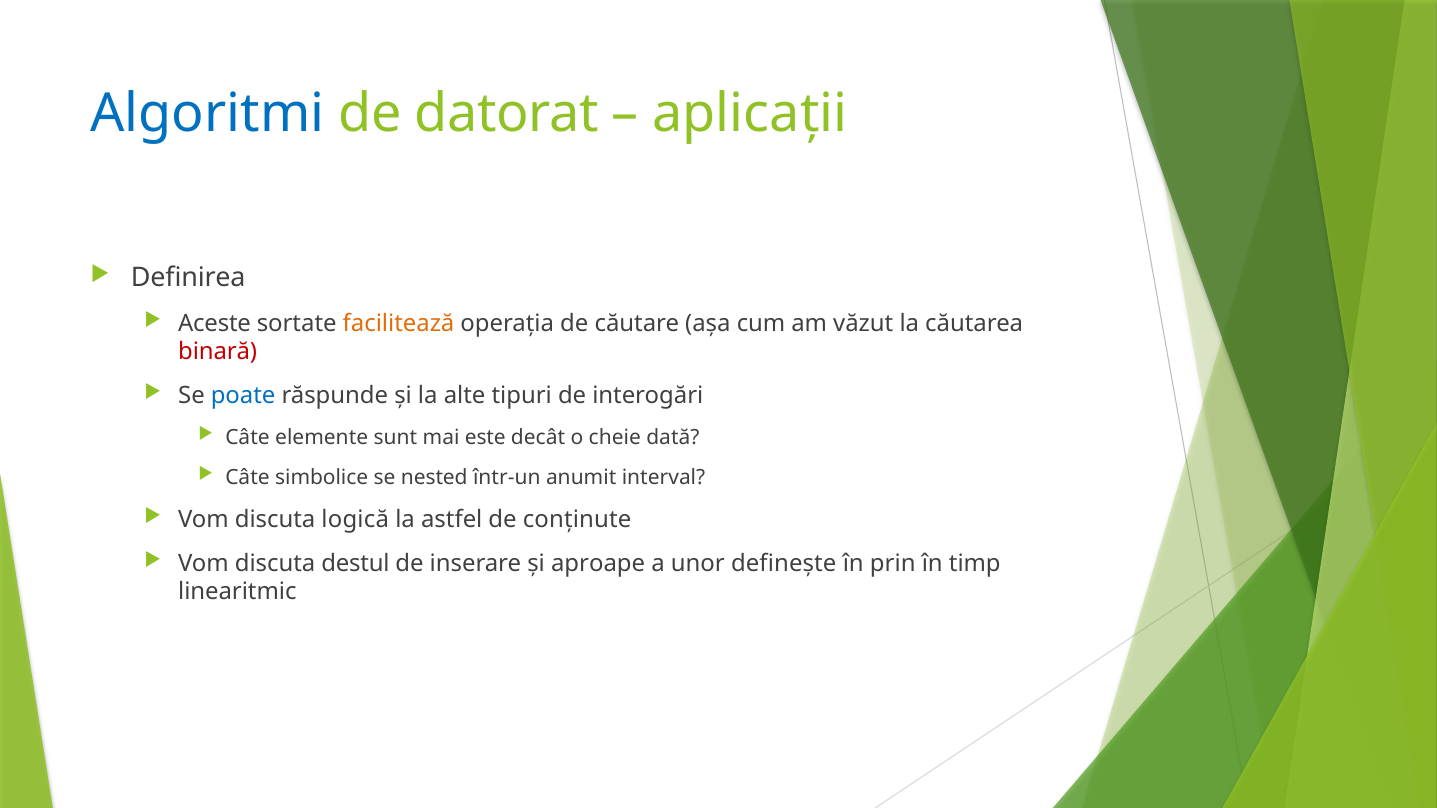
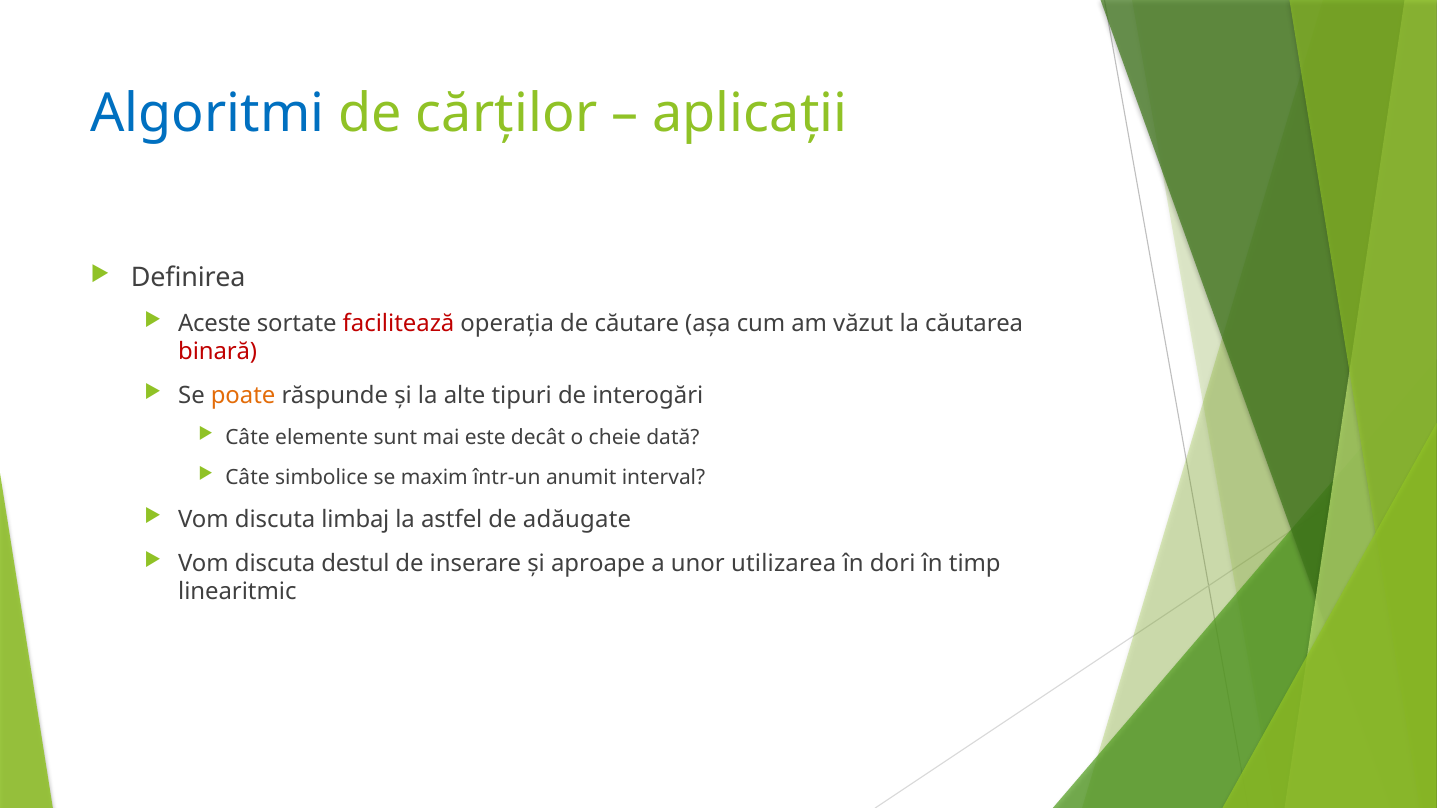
datorat: datorat -> cărților (507, 113)
facilitează colour: orange -> red (399, 323)
poate colour: blue -> orange (243, 396)
nested: nested -> maxim (434, 478)
logică: logică -> limbaj (355, 520)
conținute: conținute -> adăugate (577, 520)
definește: definește -> utilizarea (784, 564)
prin: prin -> dori (893, 564)
